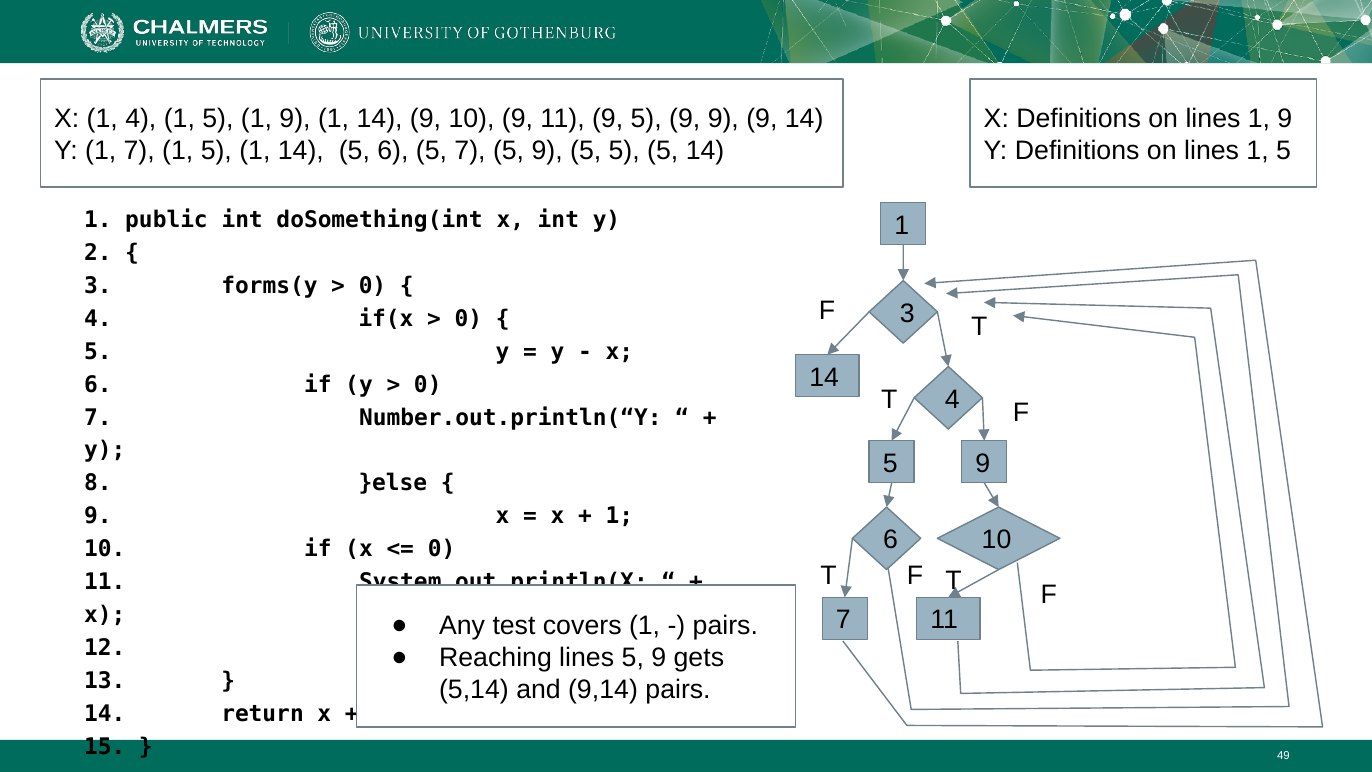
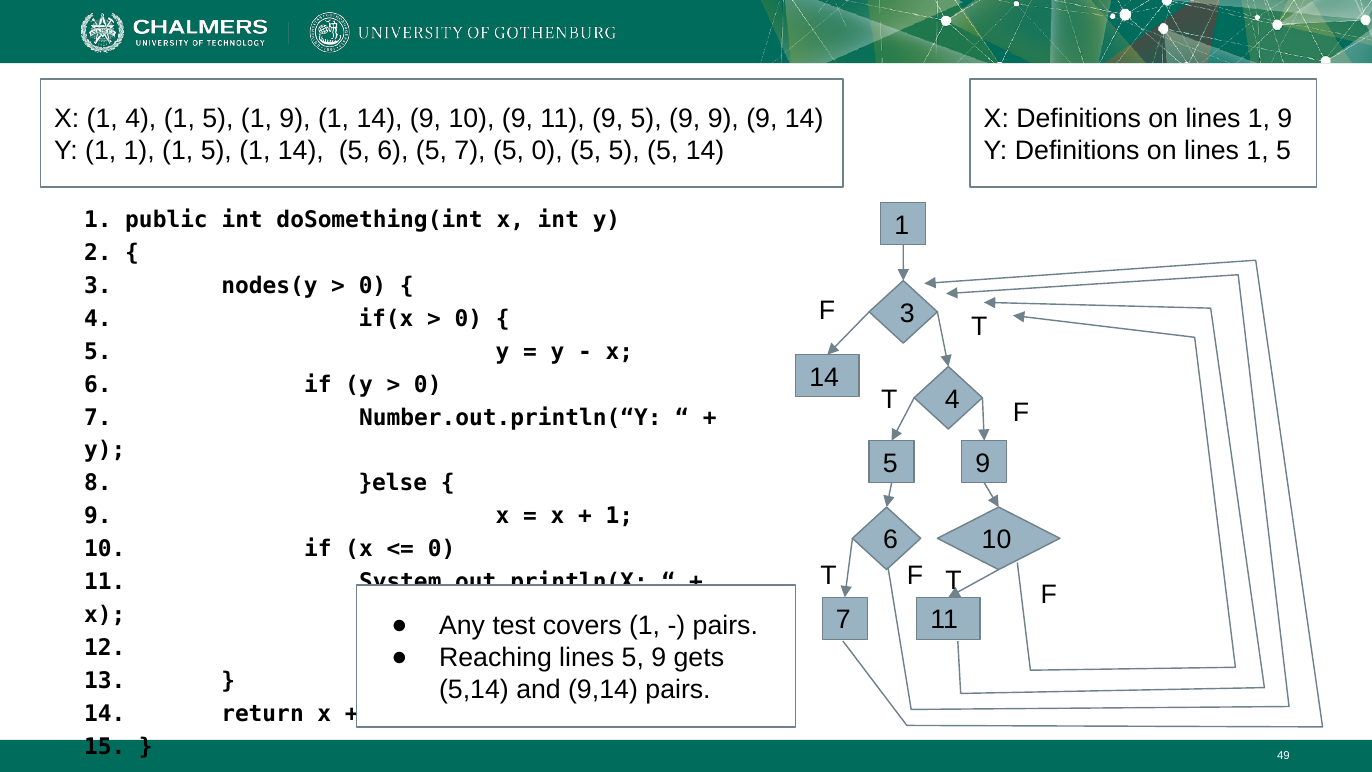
Y 1 7: 7 -> 1 (139, 151)
7 5 9: 9 -> 0 (547, 151)
forms(y: forms(y -> nodes(y (269, 286)
